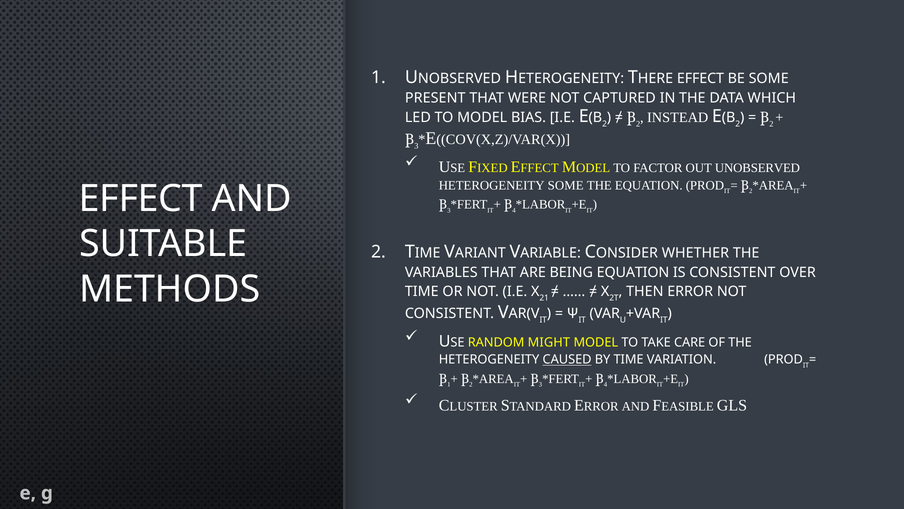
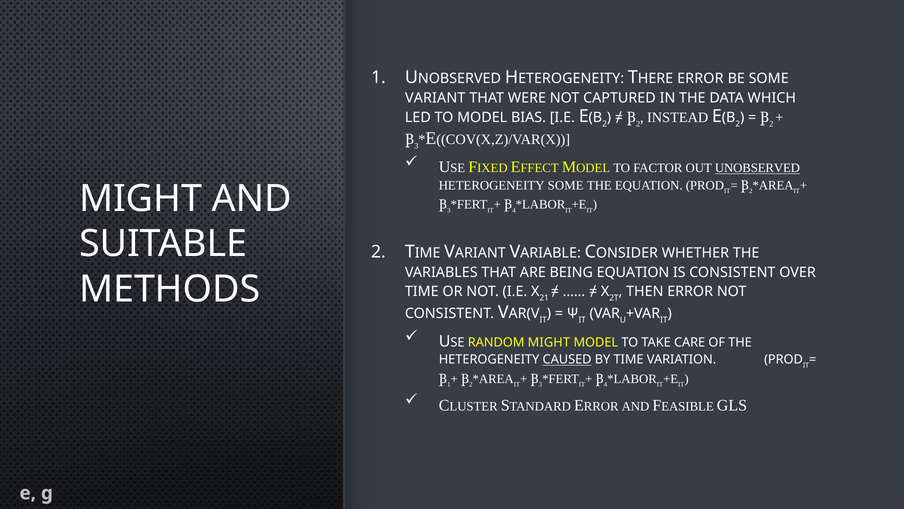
EFFECT: EFFECT -> ERROR (700, 79)
PRESENT: PRESENT -> VARIANT (435, 98)
UNOBSERVED underline: none -> present (757, 168)
EFFECT: EFFECT -> MIGHT (141, 199)
